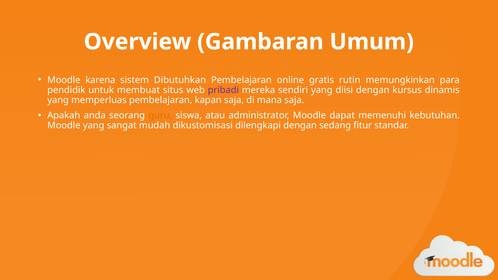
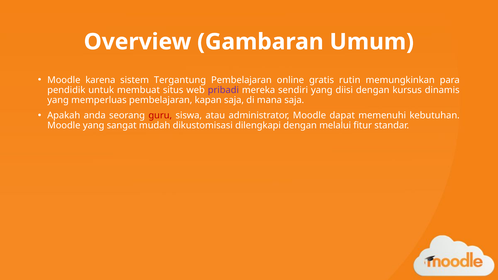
Dibutuhkan: Dibutuhkan -> Tergantung (180, 80)
guru colour: orange -> red (160, 115)
sedang: sedang -> melalui (335, 125)
